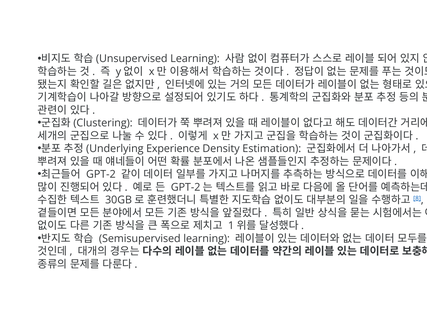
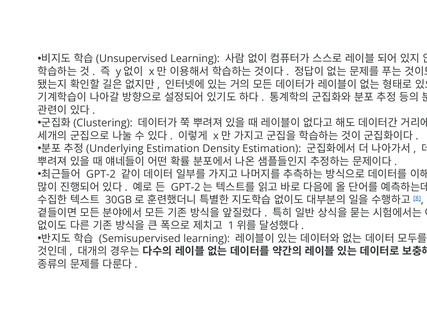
Experience: Experience -> Estimation (173, 148)
